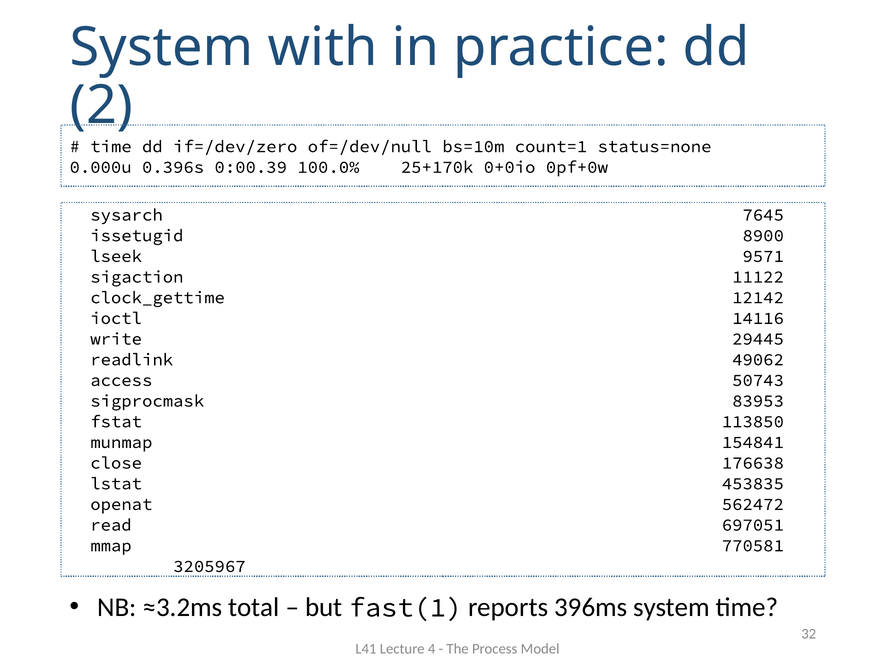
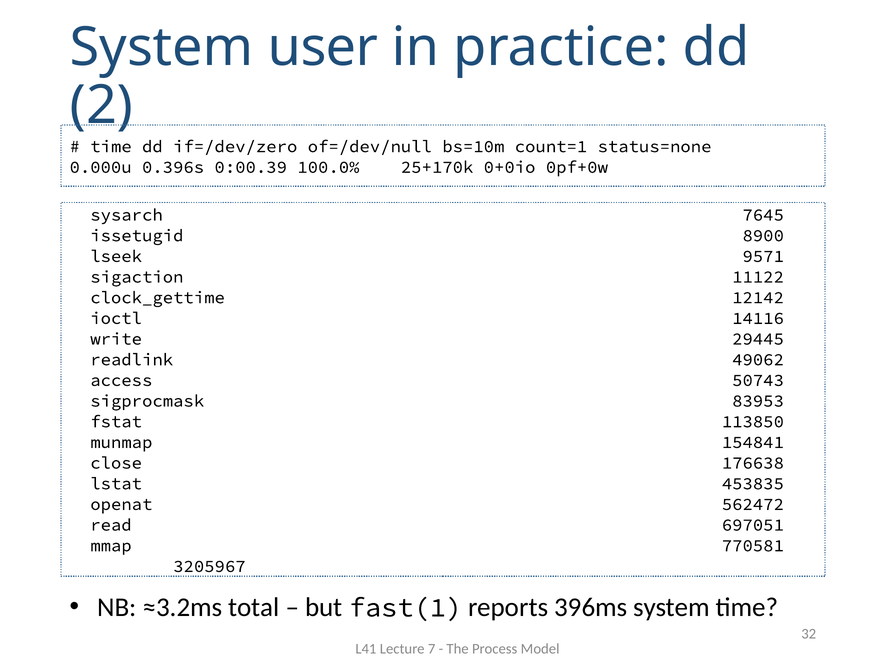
with: with -> user (323, 47)
4: 4 -> 7 (432, 649)
